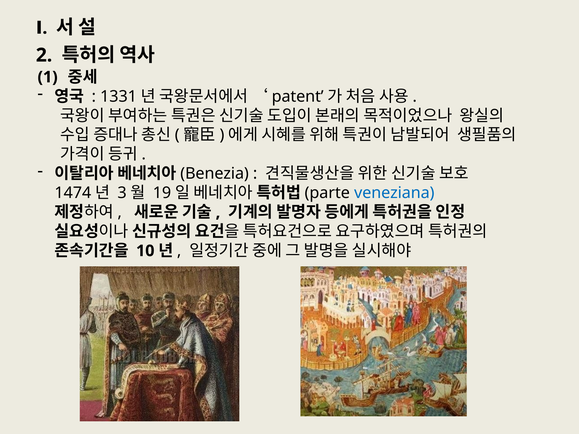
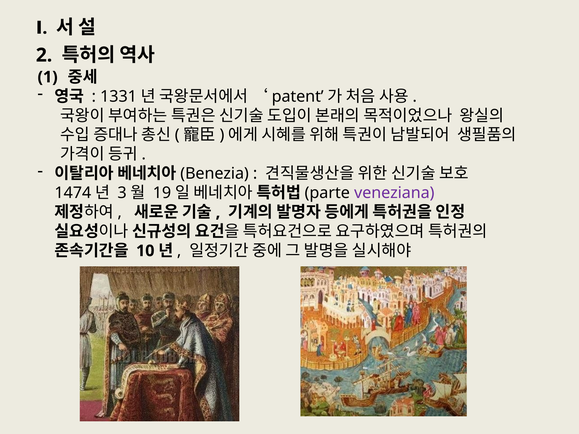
veneziana colour: blue -> purple (394, 193)
